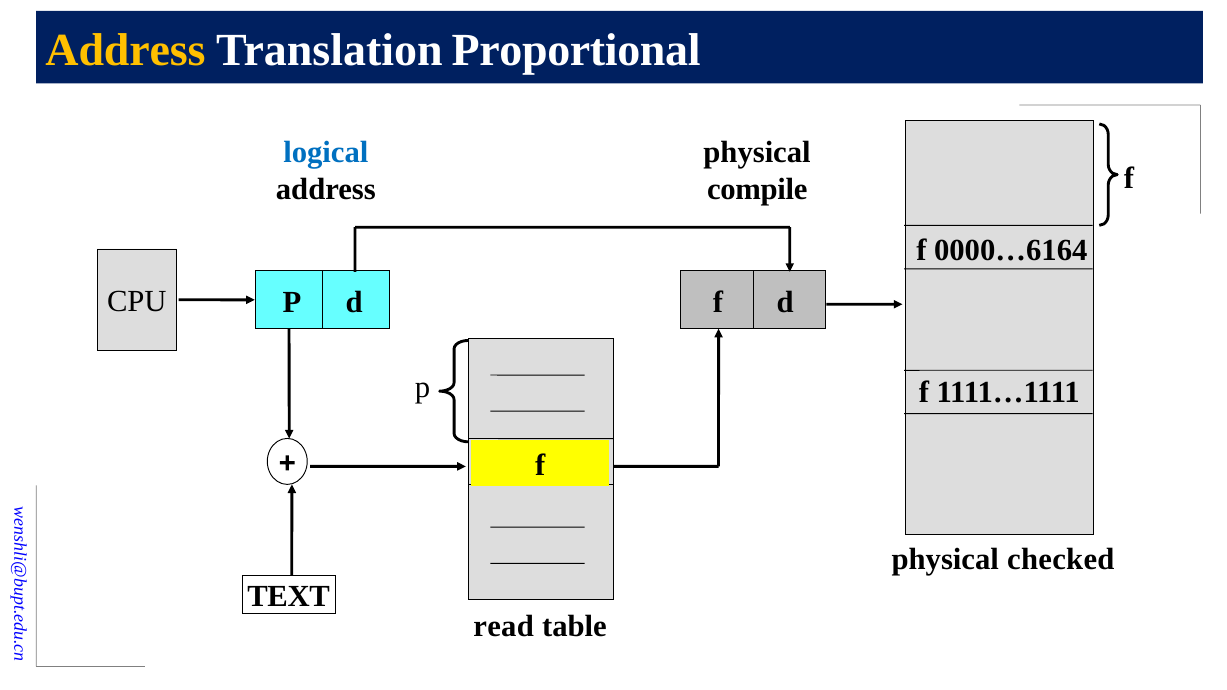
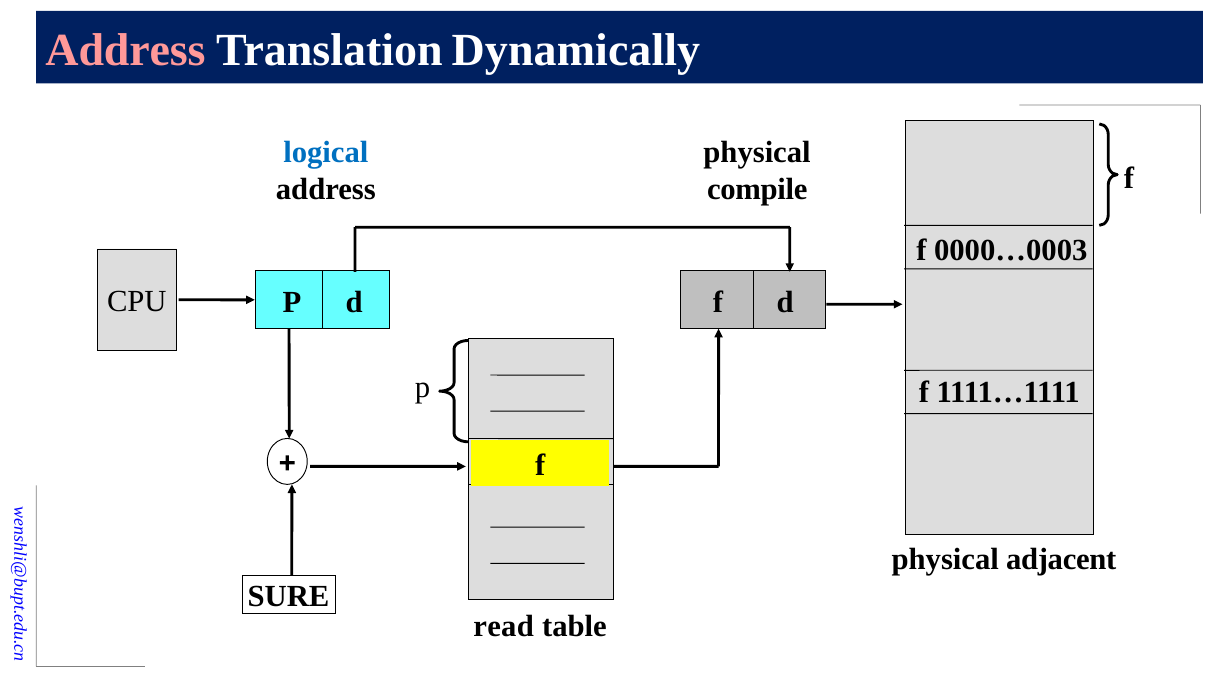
Address colour: yellow -> pink (126, 50)
Proportional: Proportional -> Dynamically (576, 50)
0000…6164: 0000…6164 -> 0000…0003 (1011, 251)
checked: checked -> adjacent (1061, 560)
TEXT: TEXT -> SURE (288, 596)
